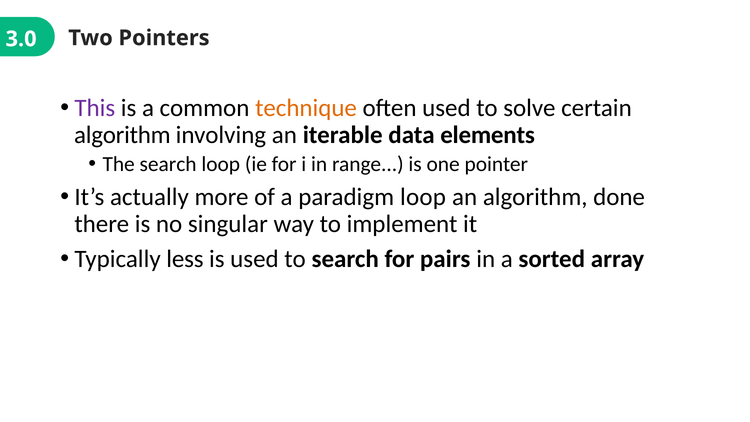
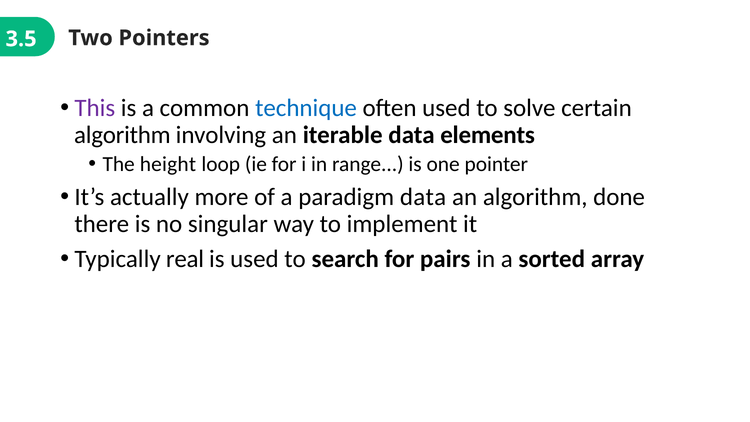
3.0: 3.0 -> 3.5 (21, 39)
technique colour: orange -> blue (306, 108)
The search: search -> height (168, 164)
paradigm loop: loop -> data (423, 197)
less: less -> real (185, 259)
